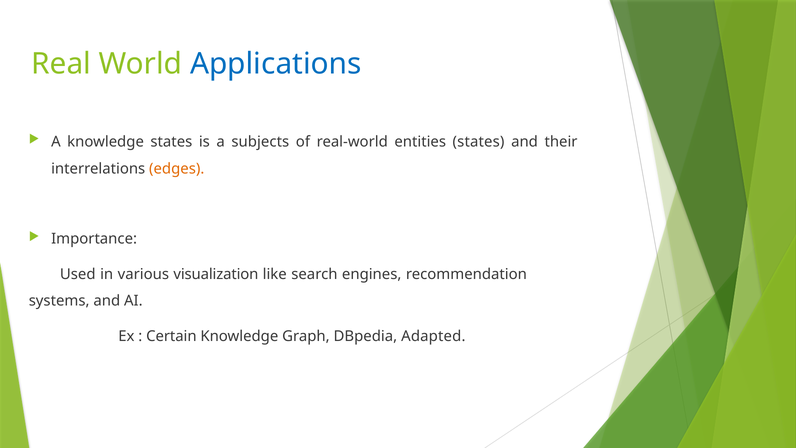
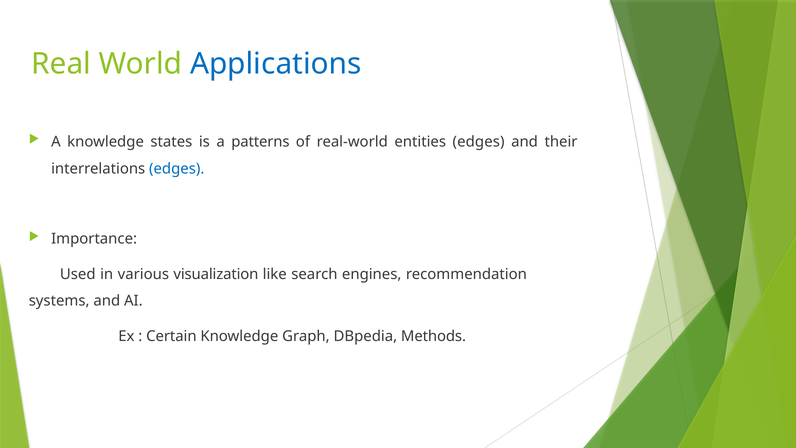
subjects: subjects -> patterns (260, 142)
entities states: states -> edges (479, 142)
edges colour: orange -> blue (177, 168)
Adapted: Adapted -> Methods (433, 336)
